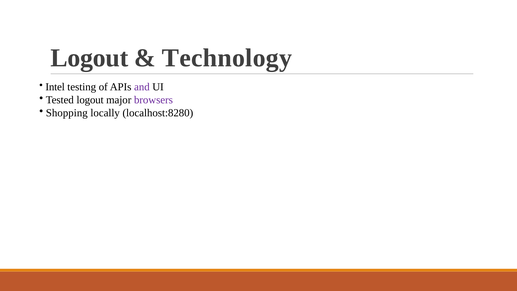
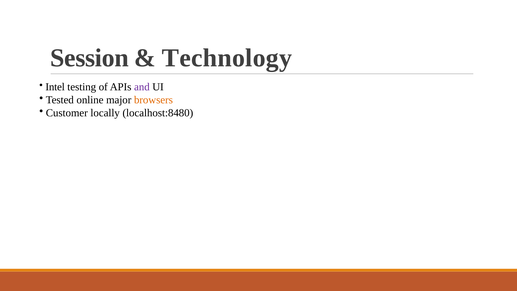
Logout: Logout -> Session (89, 58)
Tested logout: logout -> online (90, 100)
browsers colour: purple -> orange (153, 100)
Shopping: Shopping -> Customer (67, 113)
localhost:8280: localhost:8280 -> localhost:8480 (158, 113)
